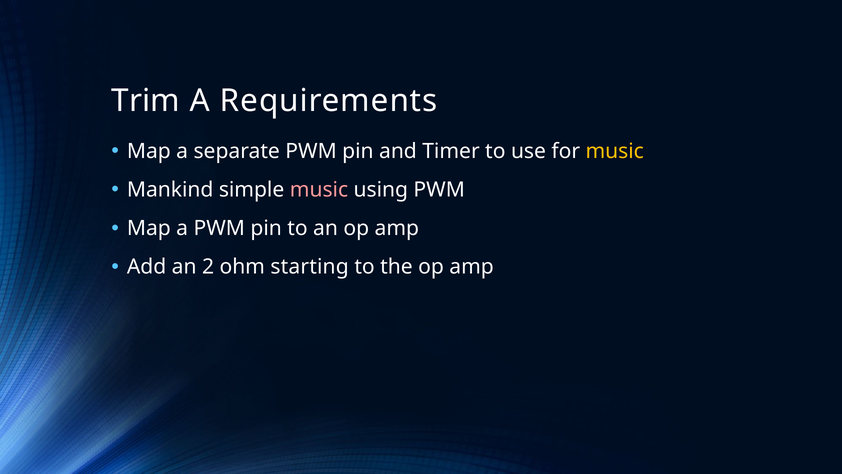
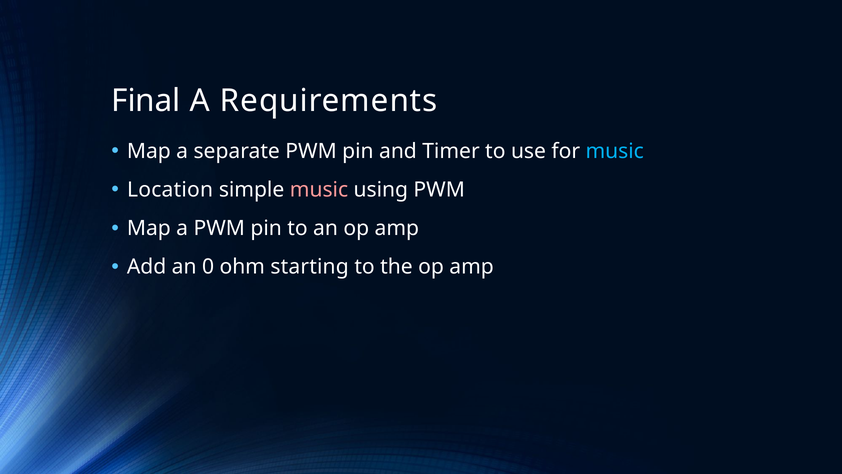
Trim: Trim -> Final (146, 101)
music colour: yellow -> light blue (615, 151)
Mankind: Mankind -> Location (170, 190)
2: 2 -> 0 (208, 267)
